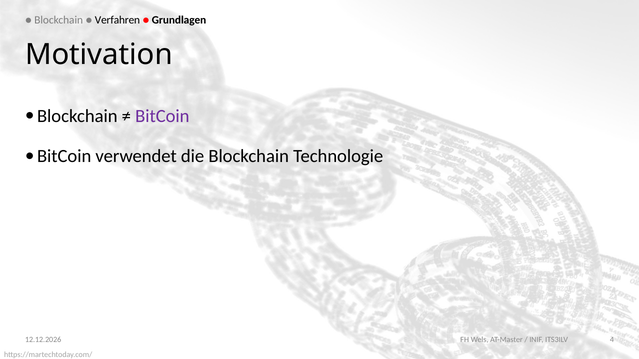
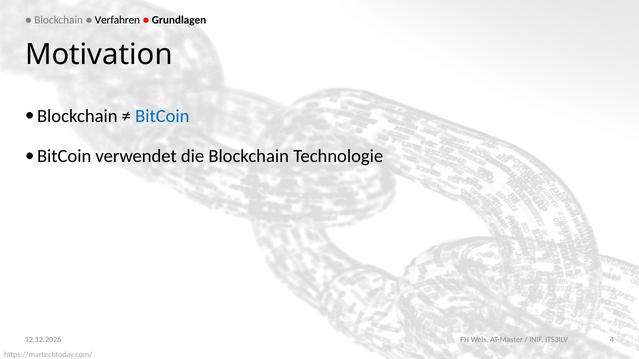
BitCoin colour: purple -> blue (162, 116)
